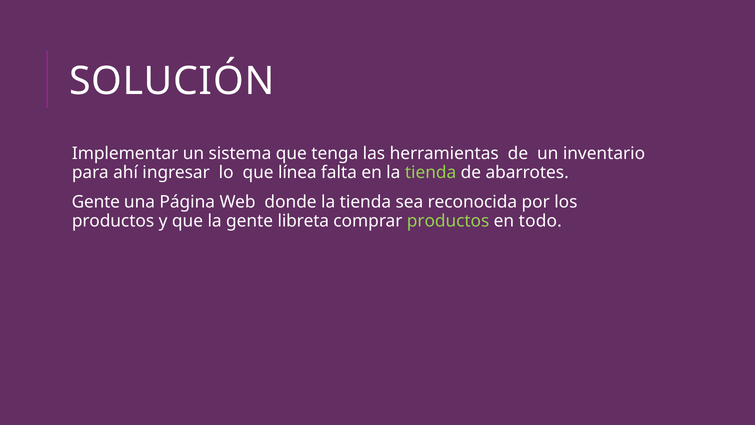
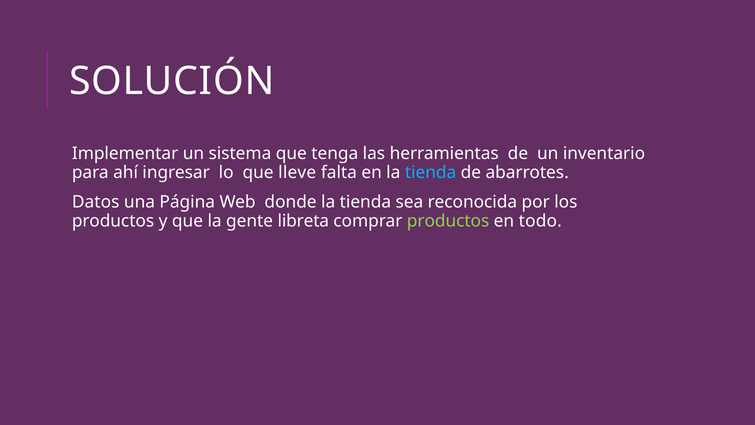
línea: línea -> lleve (297, 172)
tienda colour: light green -> light blue (431, 172)
Gente: Gente -> Datos (96, 202)
